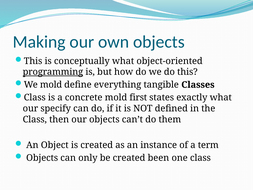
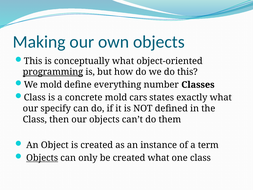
tangible: tangible -> number (161, 85)
first: first -> cars (138, 97)
Objects underline: none -> present (42, 158)
created been: been -> what (159, 158)
